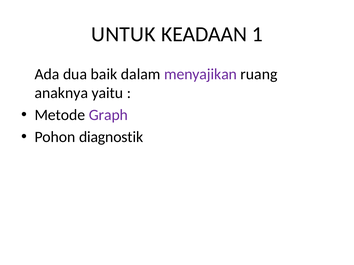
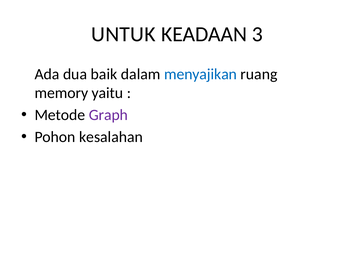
1: 1 -> 3 (257, 34)
menyajikan colour: purple -> blue (201, 74)
anaknya: anaknya -> memory (61, 93)
diagnostik: diagnostik -> kesalahan (111, 137)
